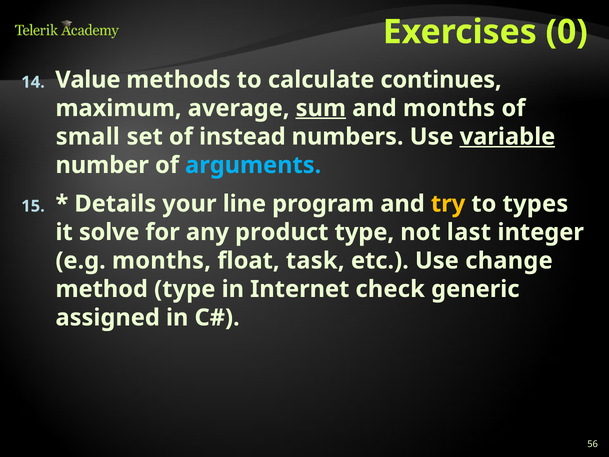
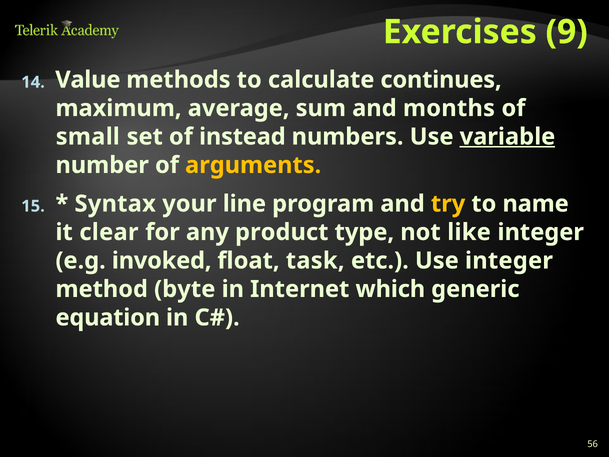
0: 0 -> 9 (567, 32)
sum underline: present -> none (321, 108)
arguments colour: light blue -> yellow (253, 165)
Details: Details -> Syntax (115, 204)
types: types -> name (536, 204)
solve: solve -> clear (109, 232)
last: last -> like (469, 232)
e.g months: months -> invoked (162, 261)
Use change: change -> integer (509, 261)
method type: type -> byte (185, 289)
check: check -> which (390, 289)
assigned: assigned -> equation (108, 317)
